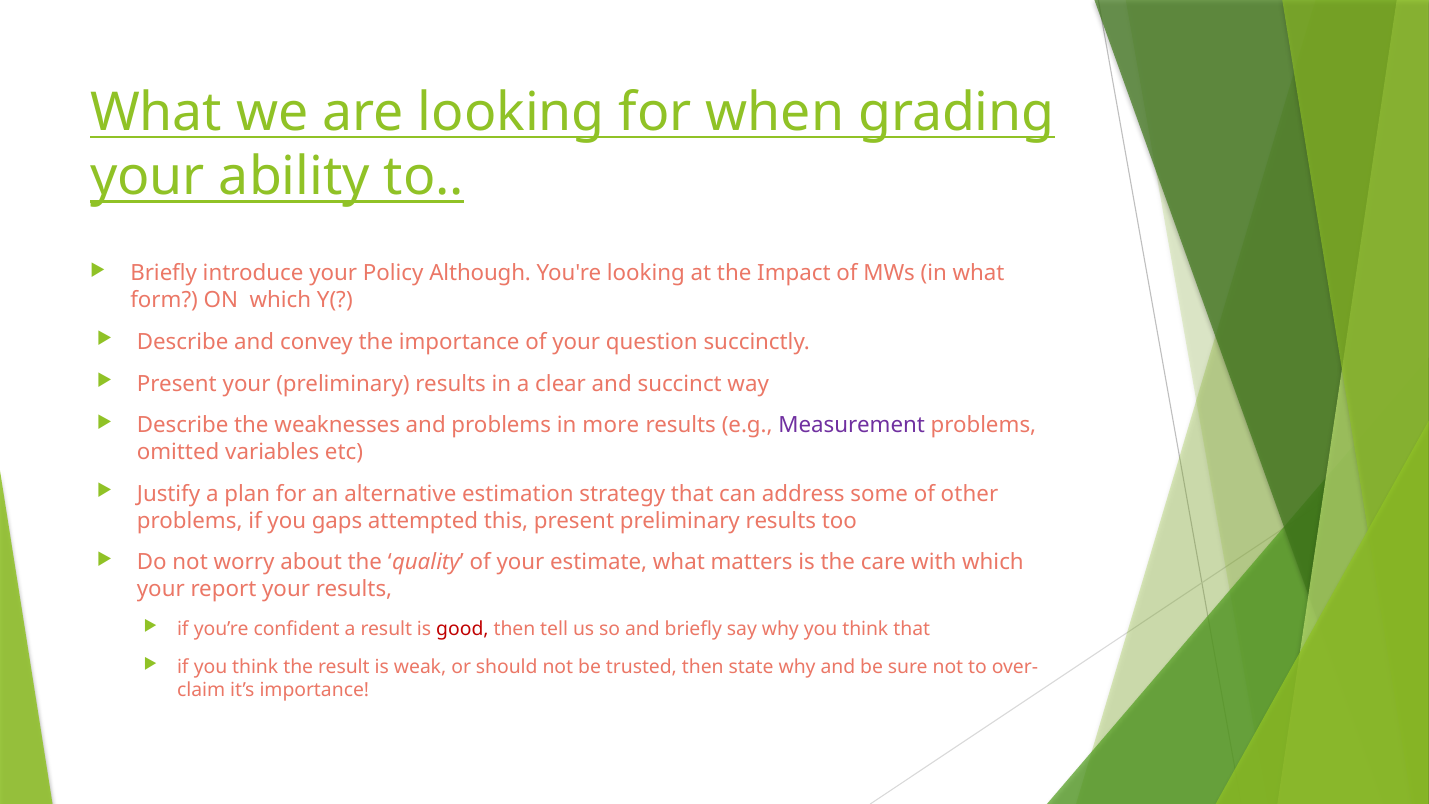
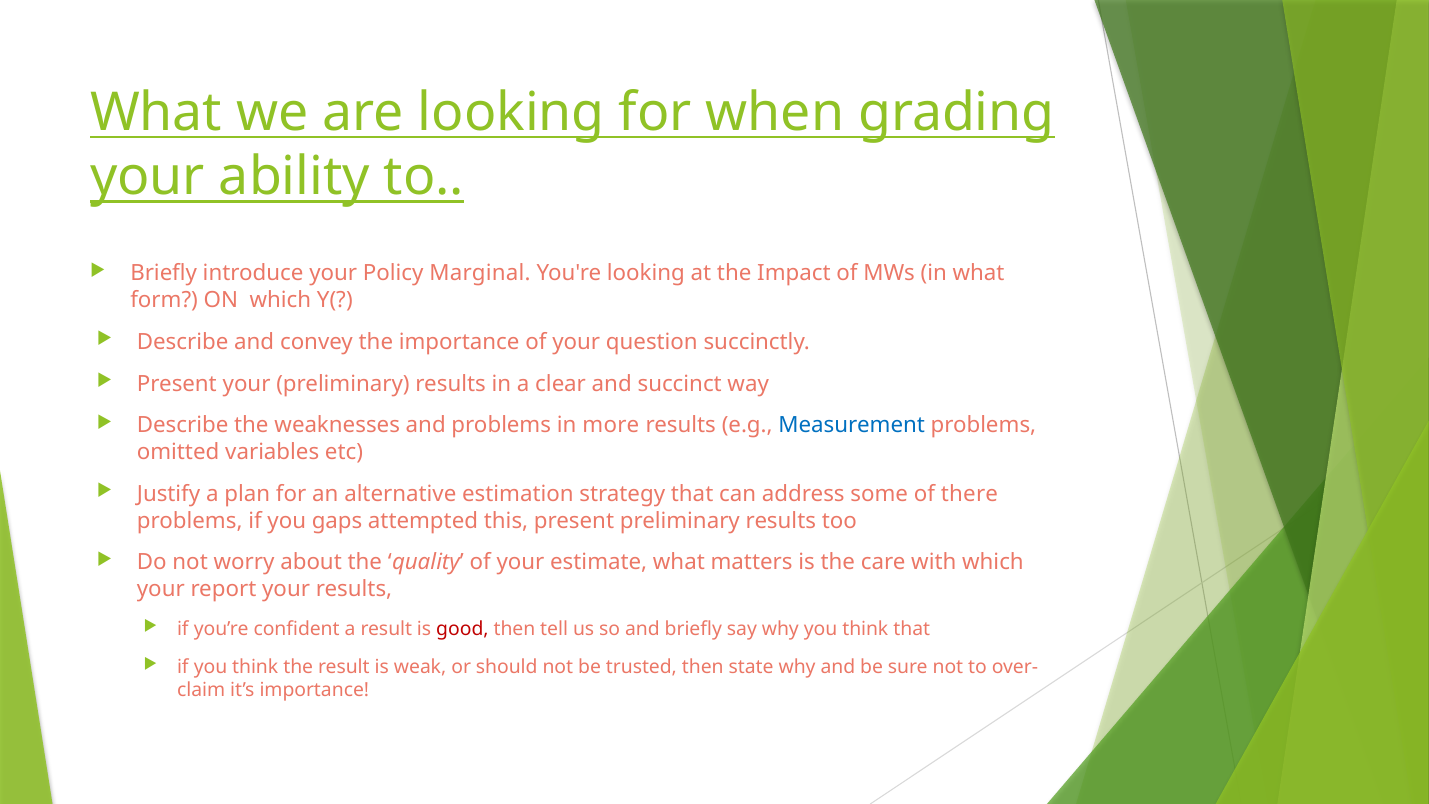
Although: Although -> Marginal (480, 274)
Measurement colour: purple -> blue (852, 425)
other: other -> there (969, 494)
